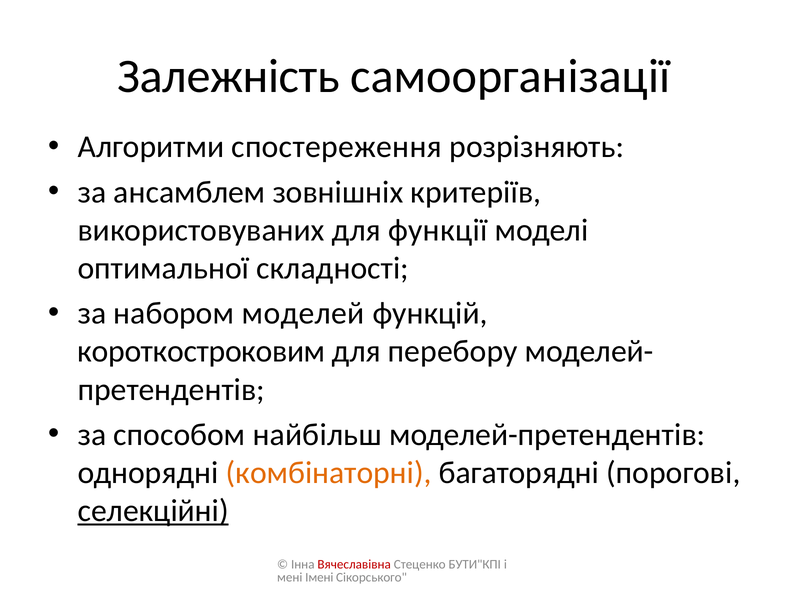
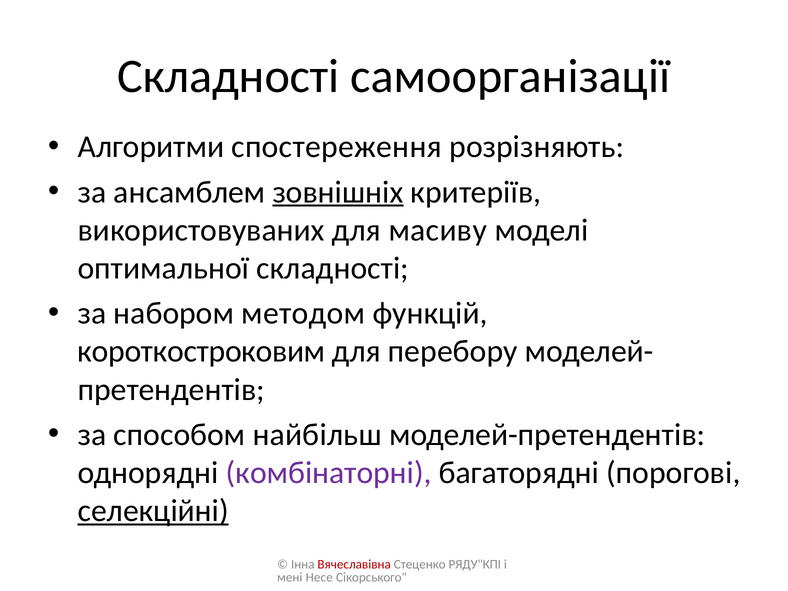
Залежність: Залежність -> Складності (228, 76)
зовнішніх underline: none -> present (338, 192)
функції: функції -> масиву (438, 230)
моделей: моделей -> методом (303, 313)
комбінаторні colour: orange -> purple (329, 473)
БУТИ"КПІ: БУТИ"КПІ -> РЯДУ"КПІ (475, 564)
Імені: Імені -> Несе (319, 577)
